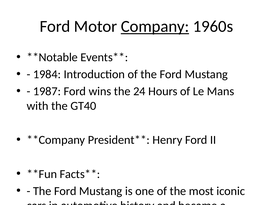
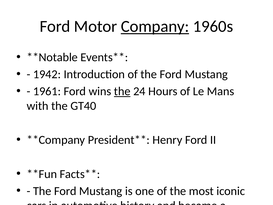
1984: 1984 -> 1942 (47, 74)
1987: 1987 -> 1961 (47, 91)
the underline: none -> present (122, 91)
